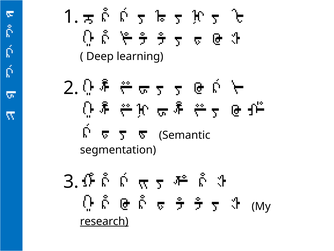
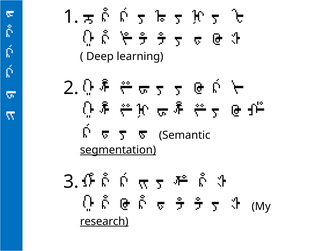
segmentation underline: none -> present (118, 150)
